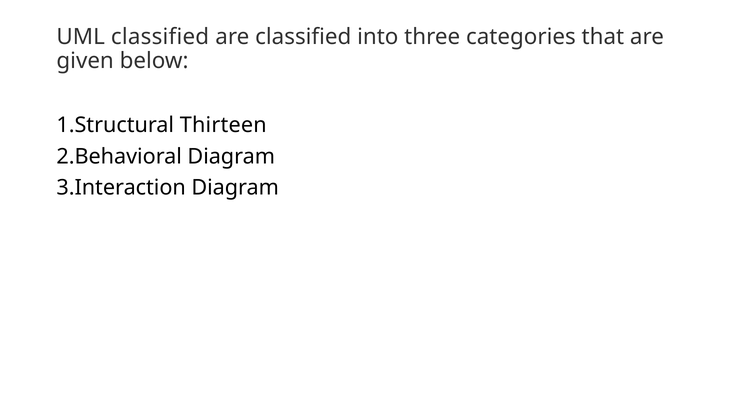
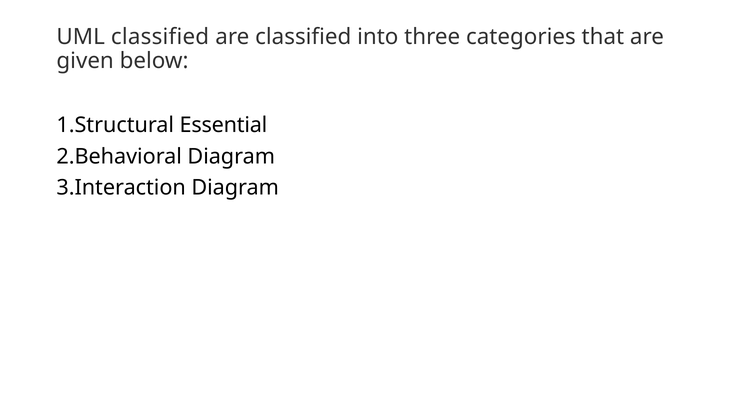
Thirteen: Thirteen -> Essential (223, 125)
